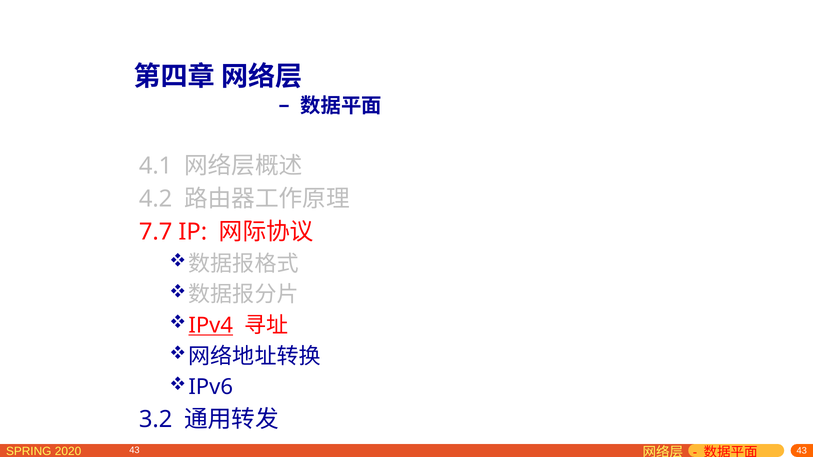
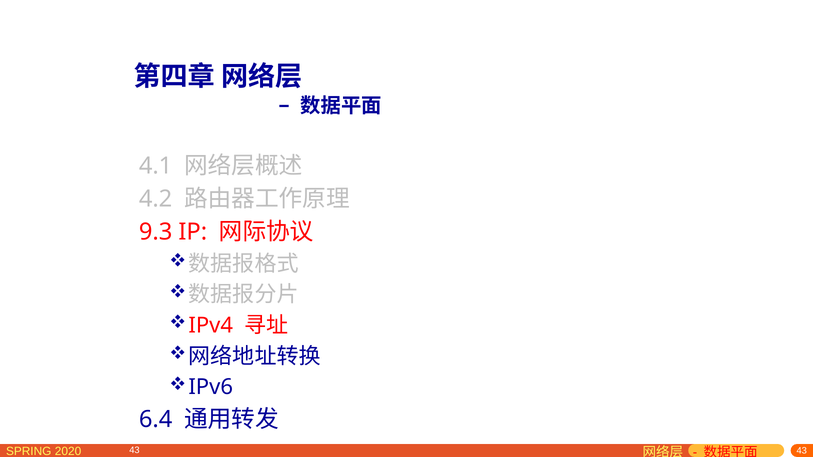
7.7: 7.7 -> 9.3 (156, 232)
IPv4 underline: present -> none (211, 326)
3.2: 3.2 -> 6.4 (156, 420)
